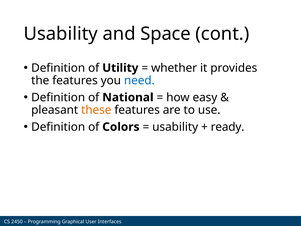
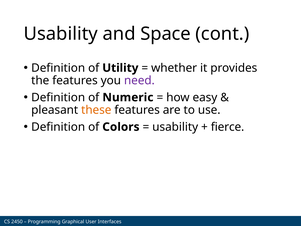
need colour: blue -> purple (139, 80)
National: National -> Numeric (128, 97)
ready: ready -> fierce (228, 127)
